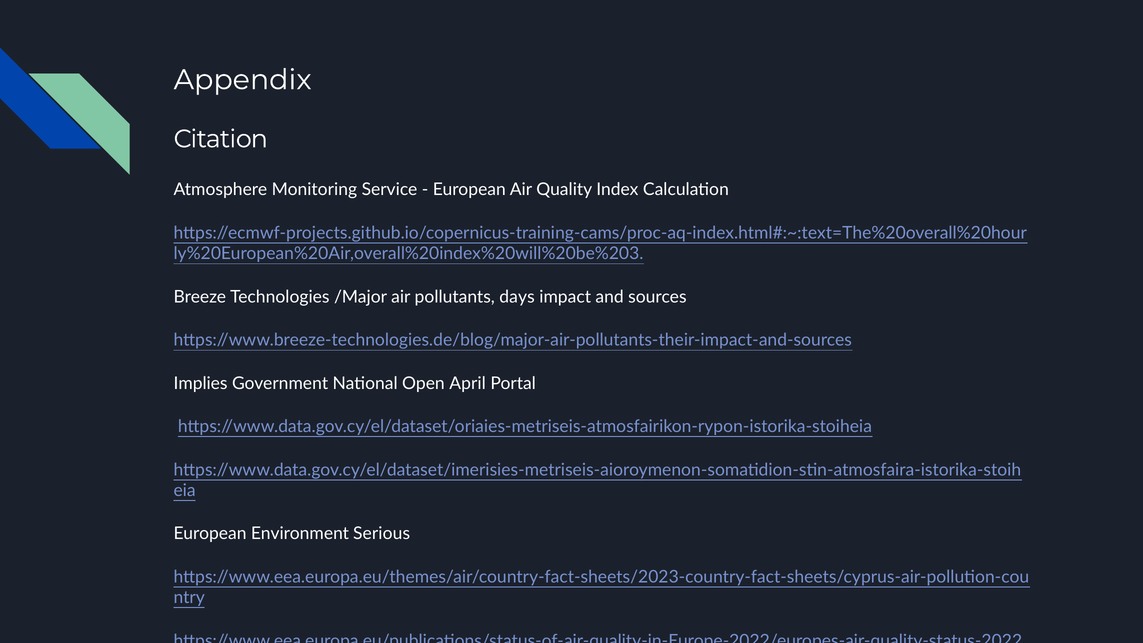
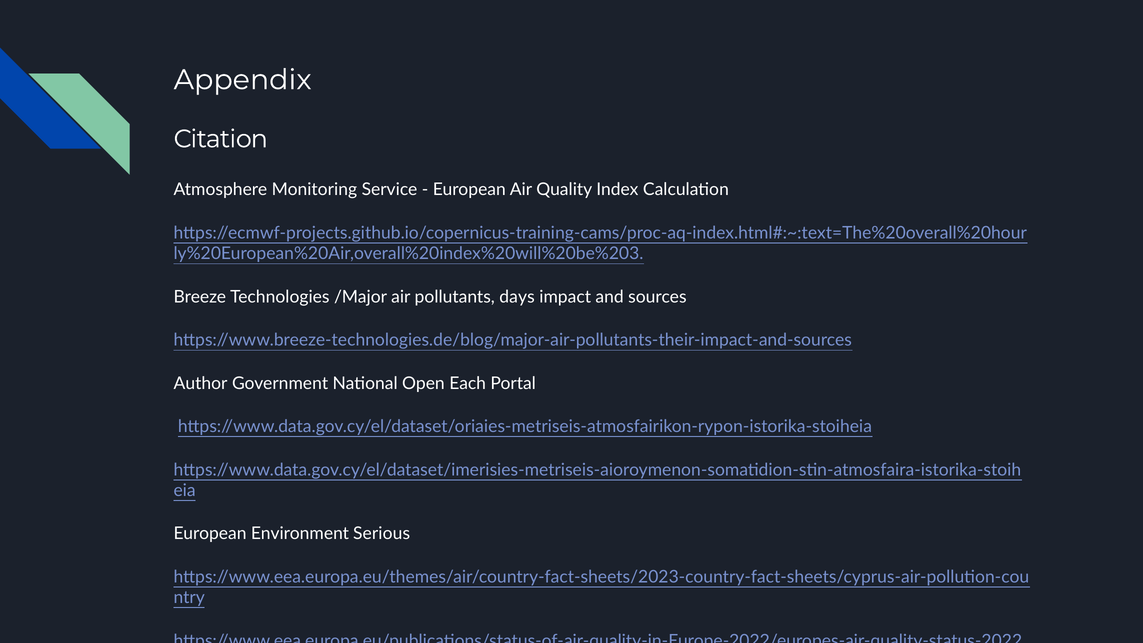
Implies: Implies -> Author (201, 383)
April: April -> Each (468, 383)
